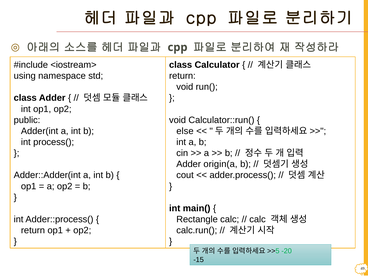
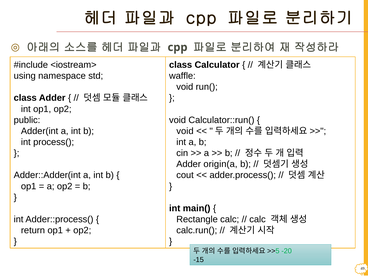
return: return -> waffle (182, 76)
else: else -> void (185, 131)
